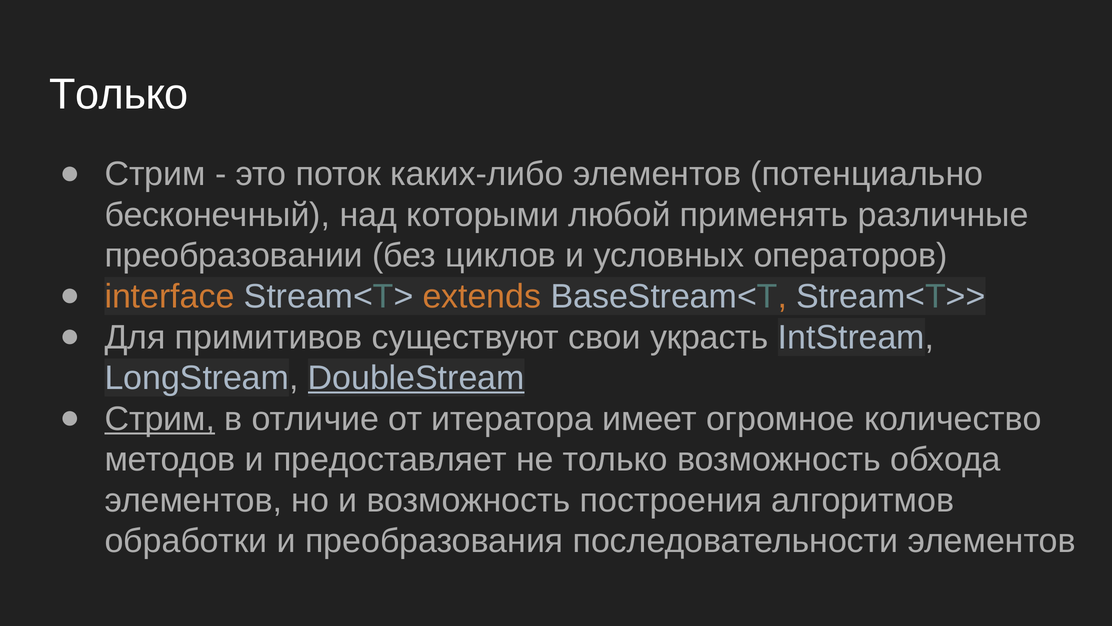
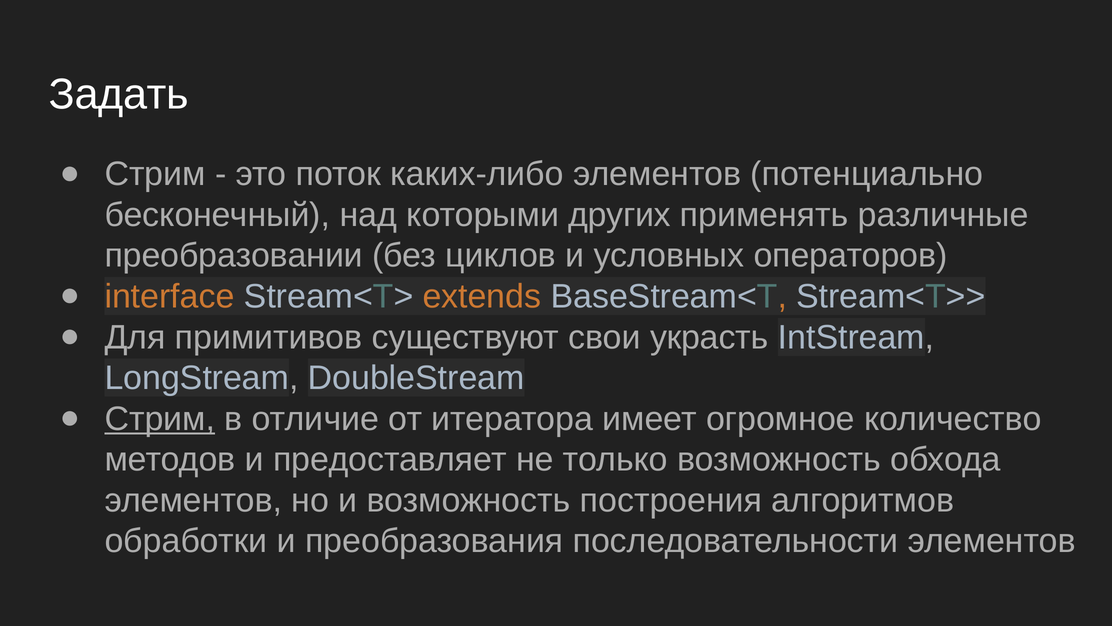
Только: Только -> Задать (119, 94)
любой: любой -> других (620, 215)
DoubleStream underline: present -> none (416, 378)
